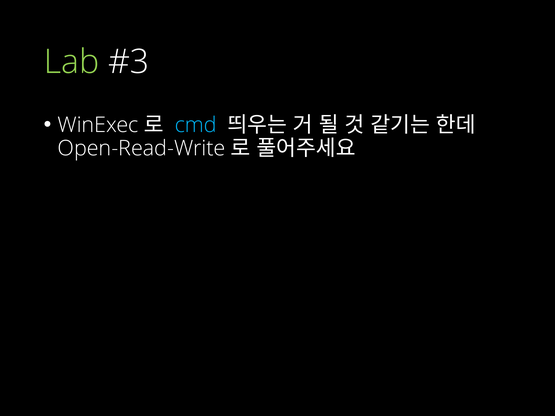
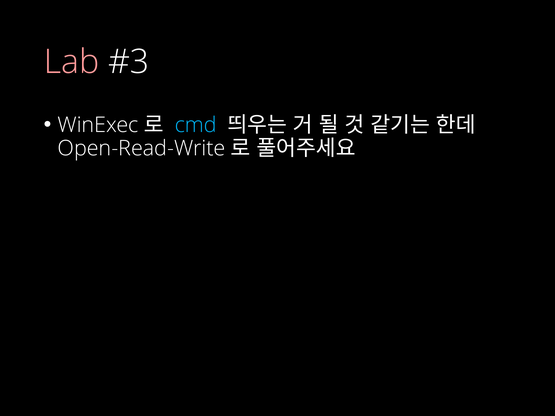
Lab colour: light green -> pink (71, 62)
